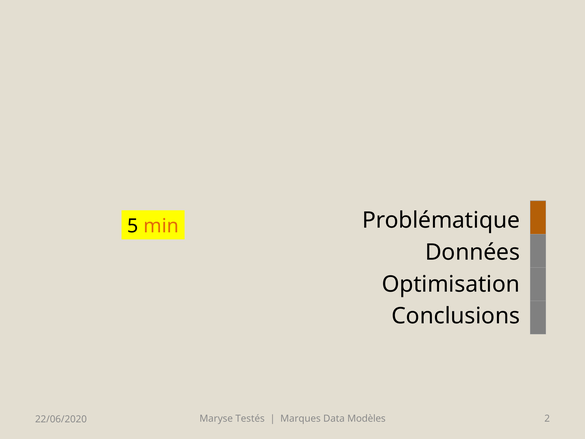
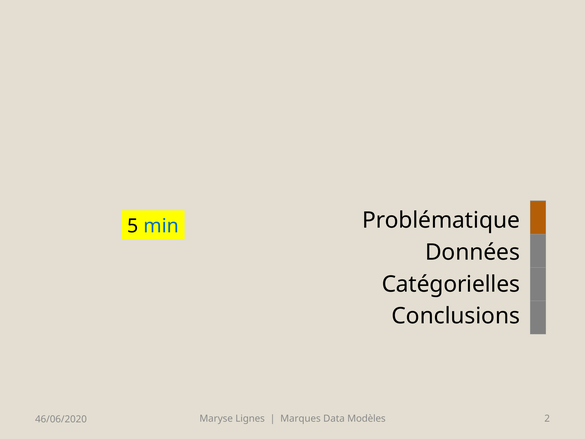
min colour: orange -> blue (161, 226)
Optimisation: Optimisation -> Catégorielles (451, 284)
Testés: Testés -> Lignes (250, 418)
22/06/2020: 22/06/2020 -> 46/06/2020 (61, 419)
